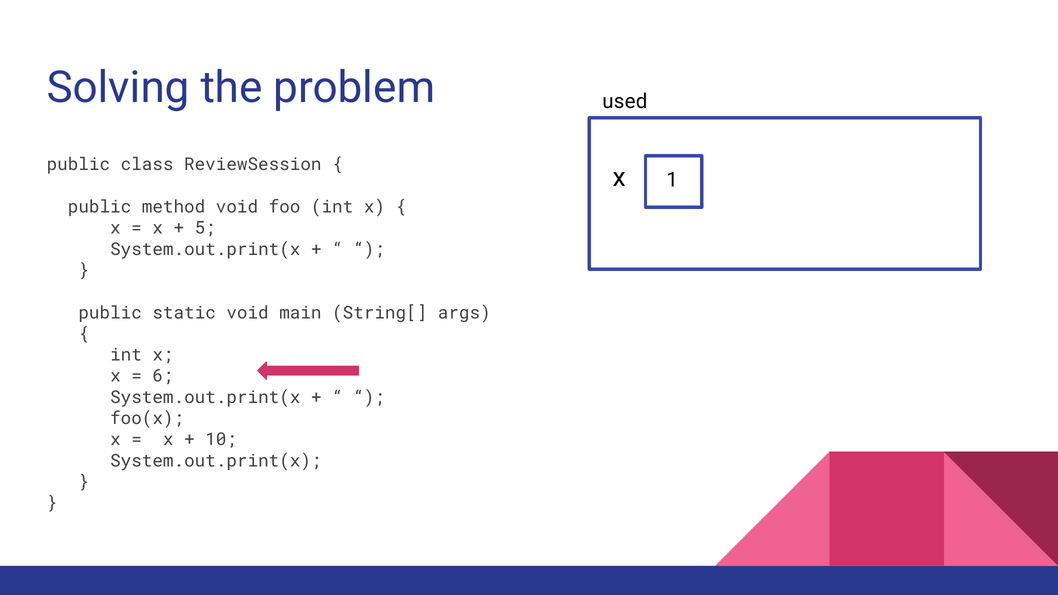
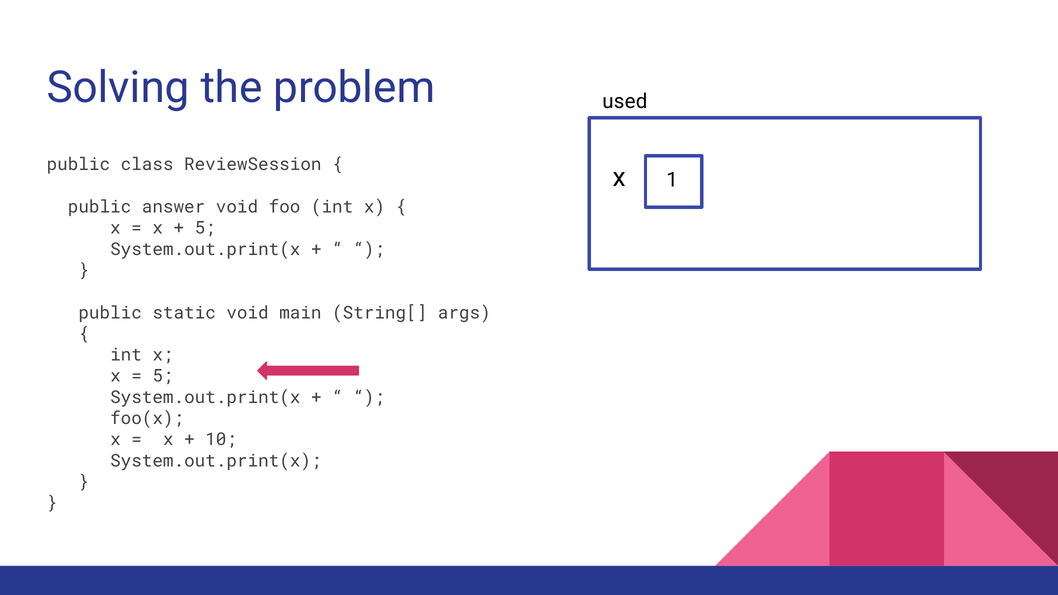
method: method -> answer (174, 207)
6: 6 -> 5 (163, 376)
